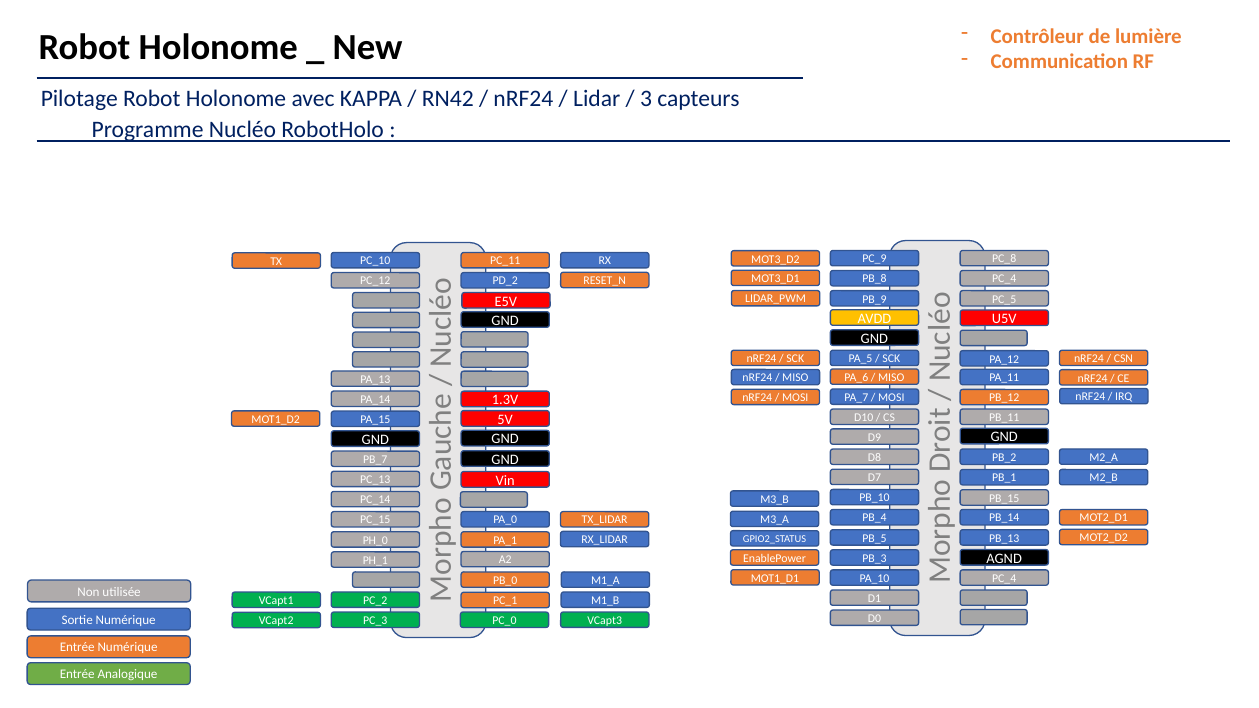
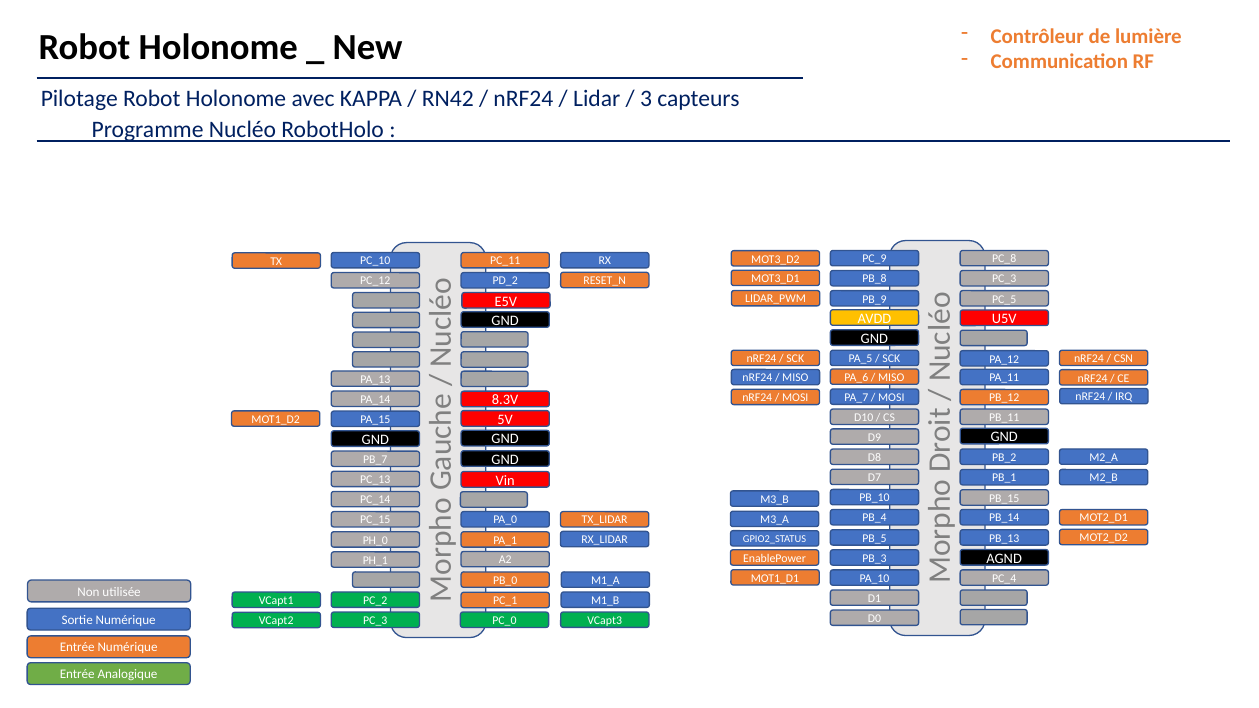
PC_4: PC_4 -> PC_3 (1004, 279)
1.3V: 1.3V -> 8.3V (505, 400)
